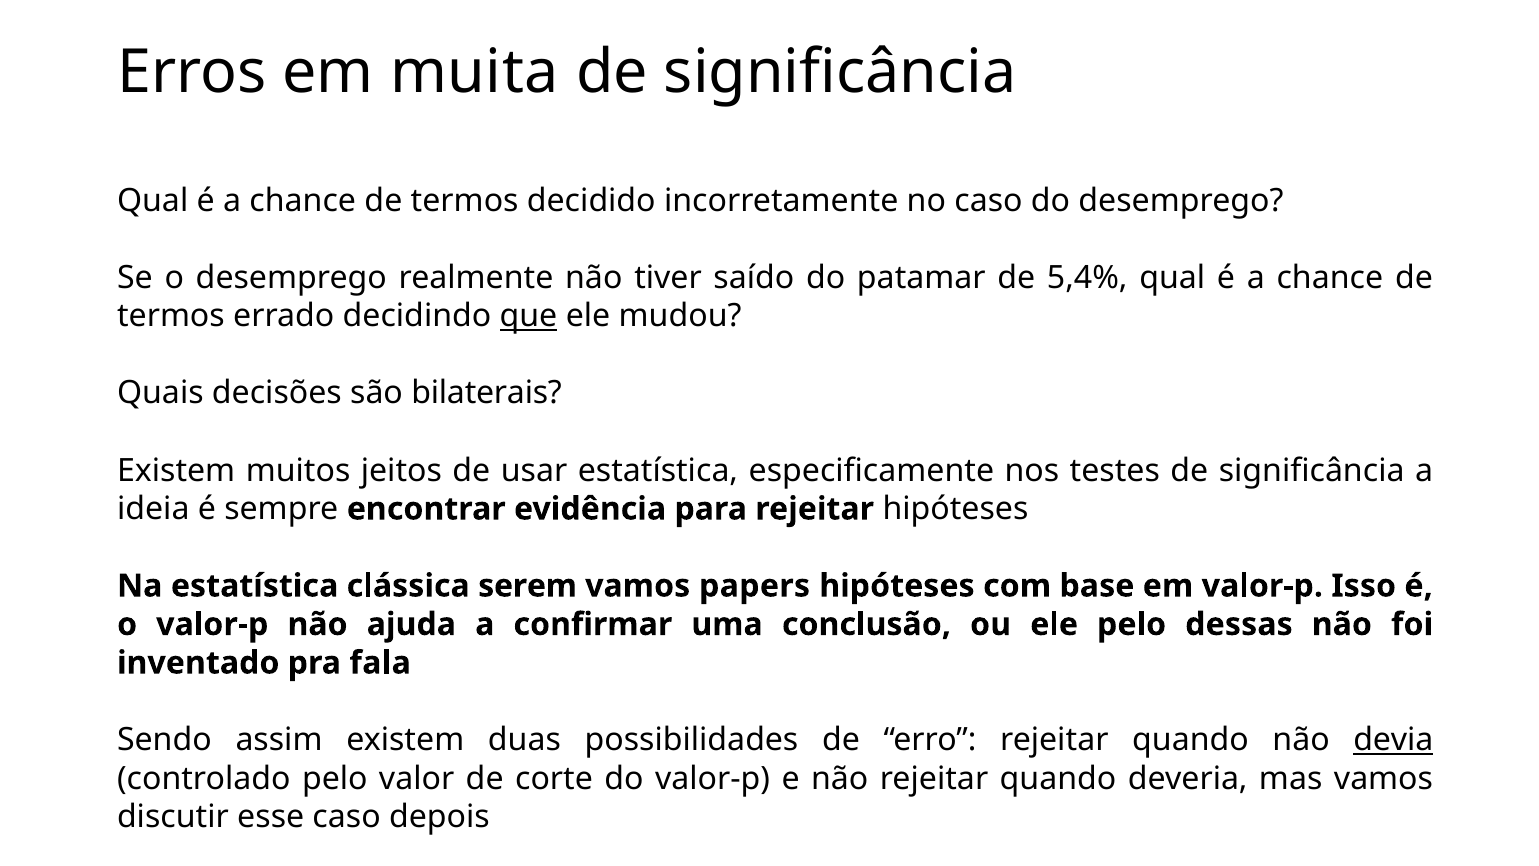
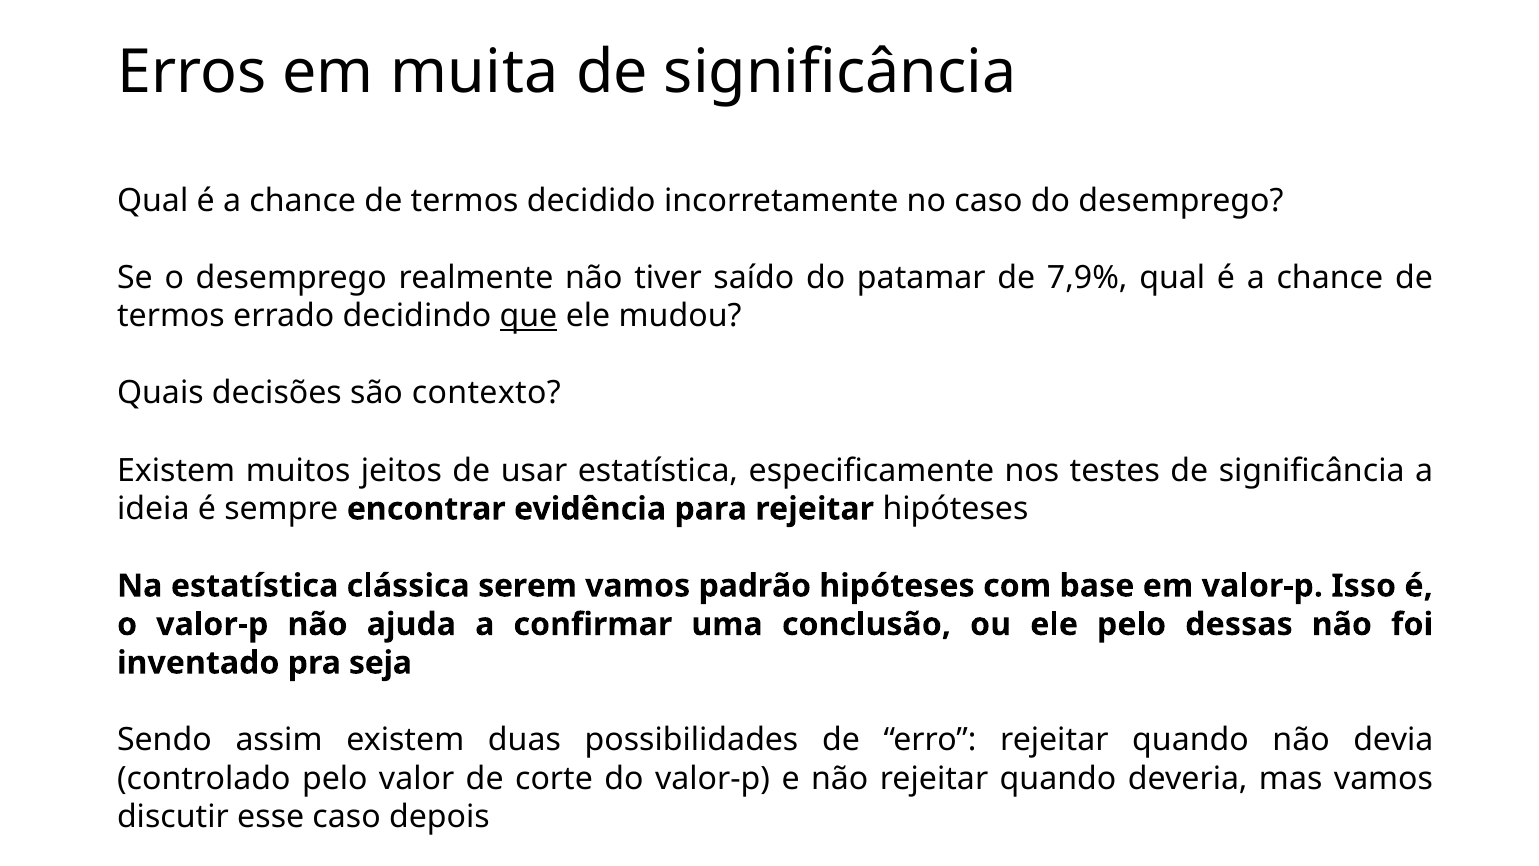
5,4%: 5,4% -> 7,9% (1087, 278)
bilaterais: bilaterais -> contexto (486, 393)
papers: papers -> padrão (755, 586)
fala: fala -> seja (380, 663)
devia underline: present -> none (1393, 740)
